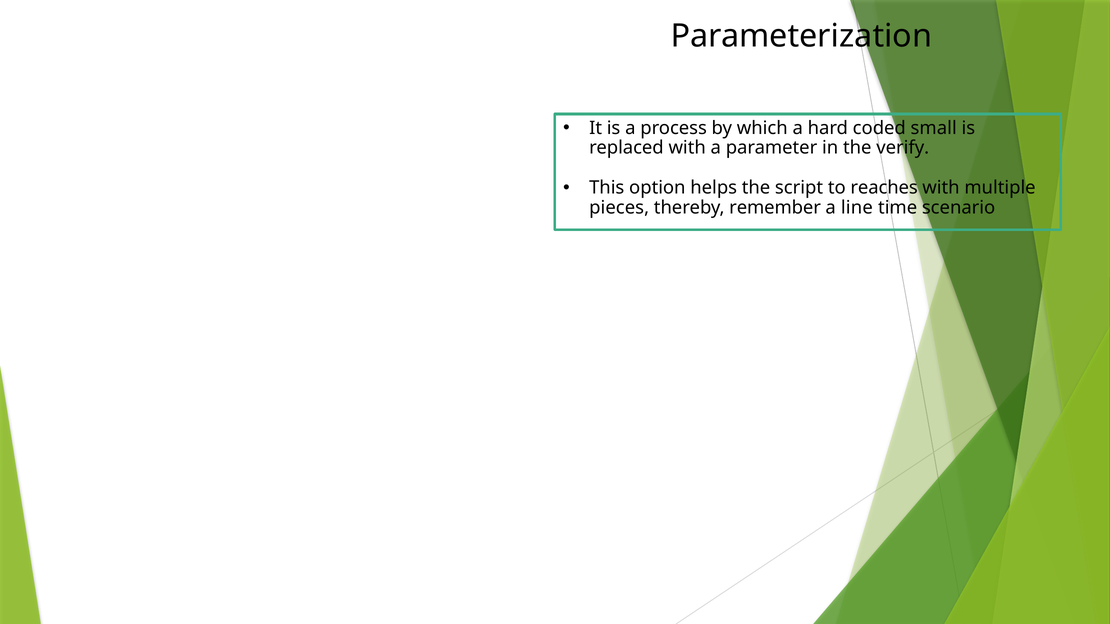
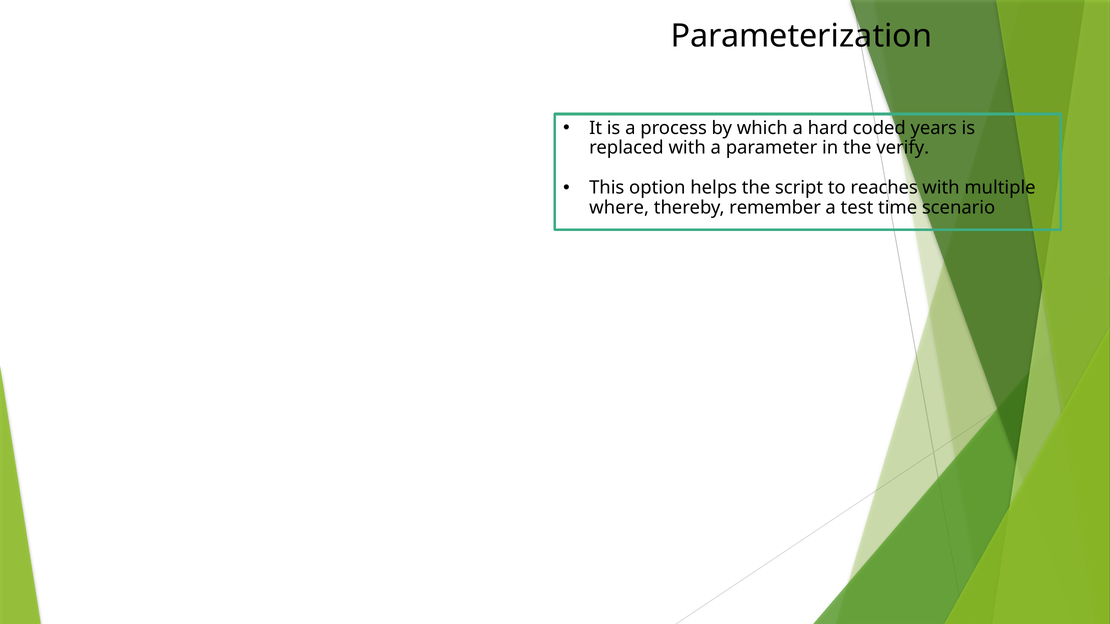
small: small -> years (934, 128)
pieces: pieces -> where (619, 208)
line: line -> test (857, 208)
